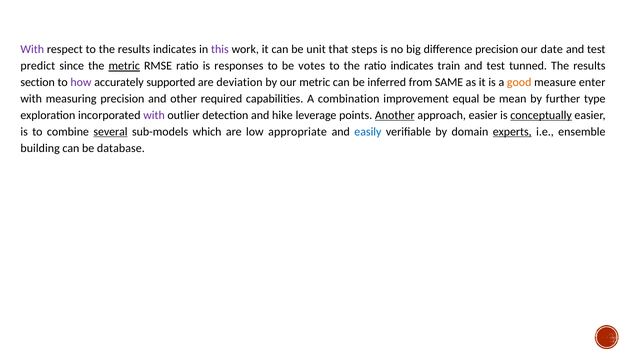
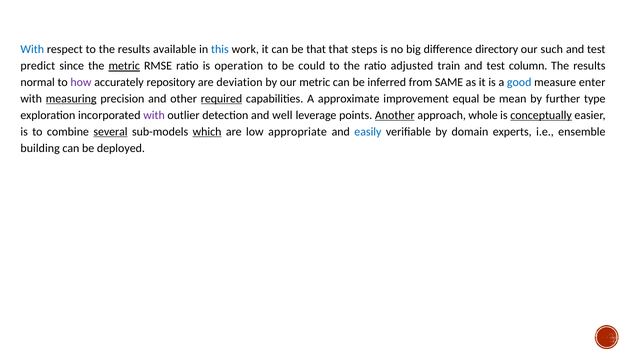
With colour: purple -> blue (32, 49)
results indicates: indicates -> available (175, 49)
this colour: purple -> blue (220, 49)
be unit: unit -> that (316, 49)
difference precision: precision -> directory (497, 49)
date: date -> such (552, 49)
responses: responses -> operation (239, 66)
votes: votes -> could (312, 66)
ratio indicates: indicates -> adjusted (412, 66)
tunned: tunned -> column (528, 66)
section: section -> normal (38, 82)
supported: supported -> repository (171, 82)
good colour: orange -> blue (519, 82)
measuring underline: none -> present (71, 99)
required underline: none -> present (221, 99)
combination: combination -> approximate (349, 99)
hike: hike -> well (282, 115)
approach easier: easier -> whole (483, 115)
which underline: none -> present (207, 132)
experts underline: present -> none (512, 132)
database: database -> deployed (121, 148)
